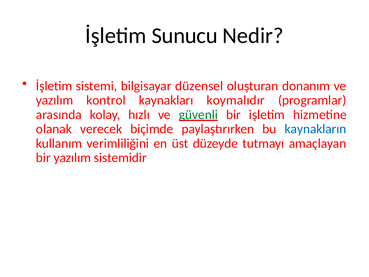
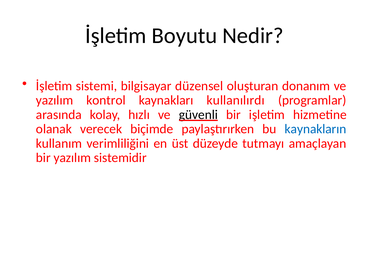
Sunucu: Sunucu -> Boyutu (184, 36)
koymalıdır: koymalıdır -> kullanılırdı (236, 100)
güvenli colour: green -> black (198, 115)
